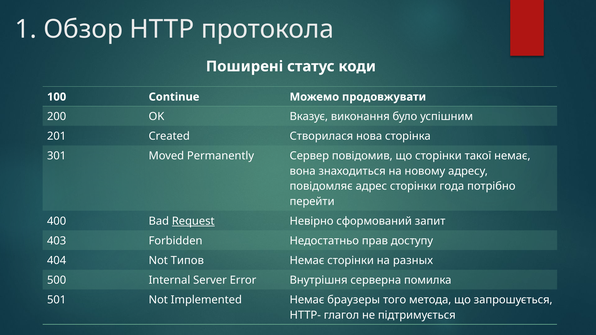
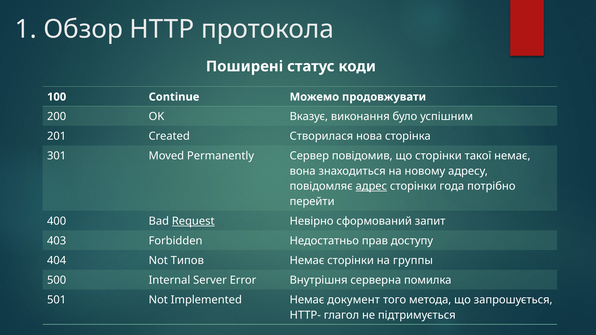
адрес underline: none -> present (371, 186)
разных: разных -> группы (413, 261)
браузеры: браузеры -> документ (354, 300)
